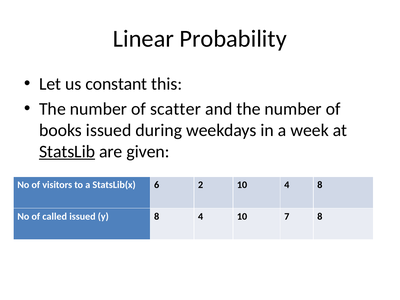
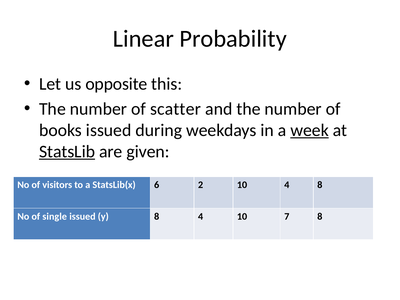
constant: constant -> opposite (116, 84)
week underline: none -> present (310, 130)
called: called -> single (55, 216)
